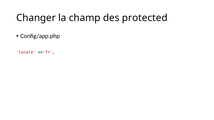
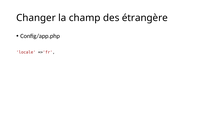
protected: protected -> étrangère (145, 18)
